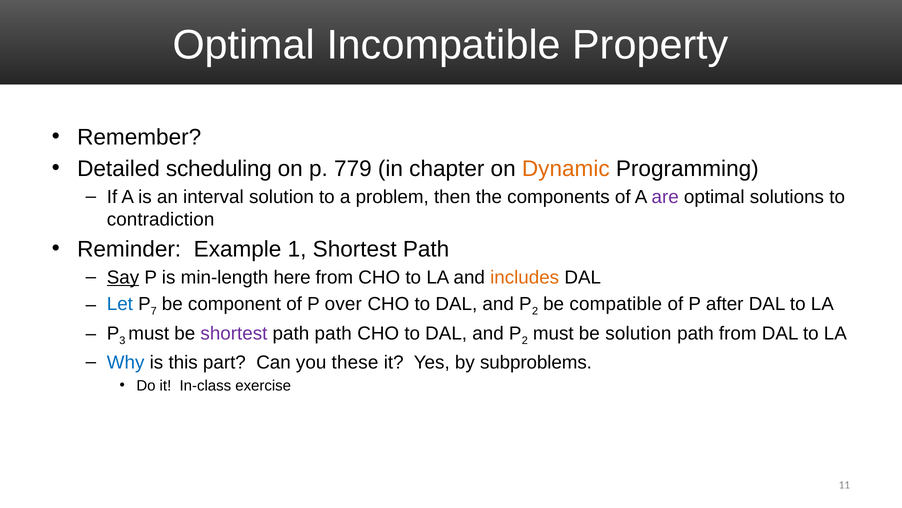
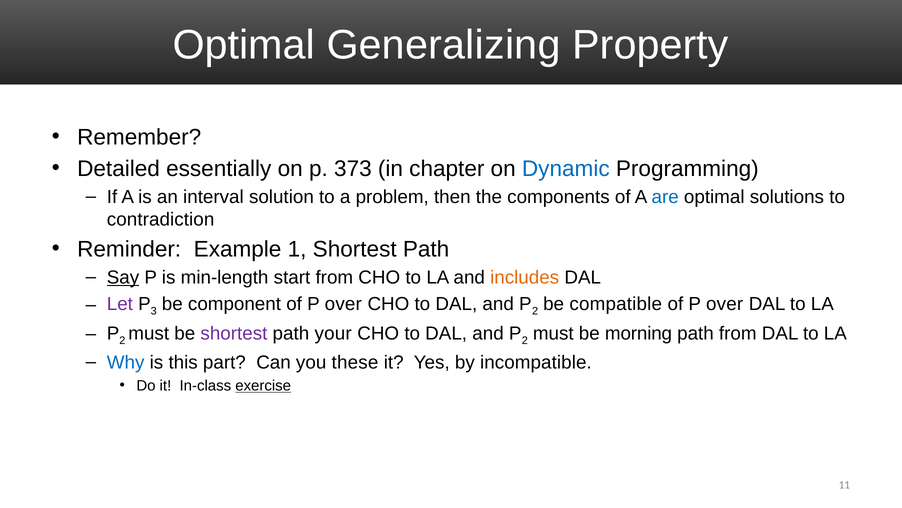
Incompatible: Incompatible -> Generalizing (444, 45)
scheduling: scheduling -> essentially (219, 168)
779: 779 -> 373 (353, 168)
Dynamic colour: orange -> blue (566, 168)
are colour: purple -> blue (665, 197)
here: here -> start (292, 277)
Let colour: blue -> purple (120, 303)
7: 7 -> 3 (154, 311)
after: after -> over (725, 303)
3: 3 -> 2 (122, 340)
path path: path -> your (333, 333)
be solution: solution -> morning (639, 333)
subproblems: subproblems -> incompatible (536, 362)
exercise underline: none -> present (263, 385)
